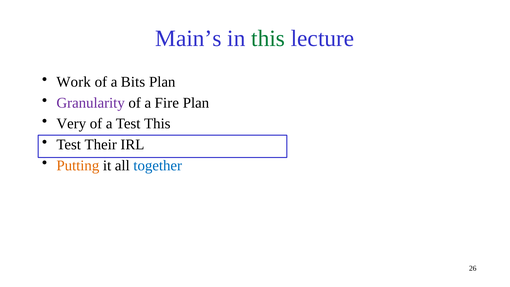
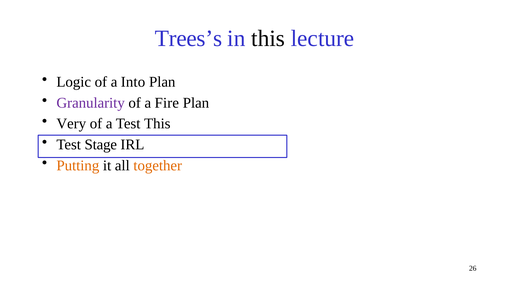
Main’s: Main’s -> Trees’s (188, 38)
this colour: green -> black (268, 38)
Work: Work -> Logic (74, 82)
Bits: Bits -> Into (133, 82)
Their: Their -> Stage (101, 145)
together colour: blue -> orange (158, 165)
